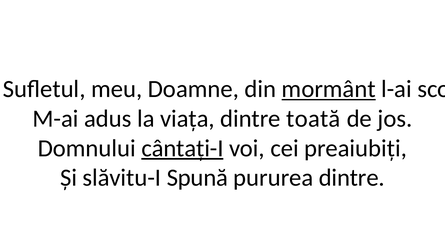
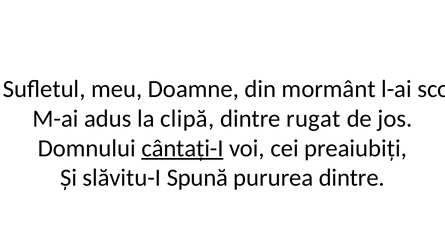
mormânt underline: present -> none (329, 89)
viața: viața -> clipă (187, 119)
toată: toată -> rugat (313, 119)
